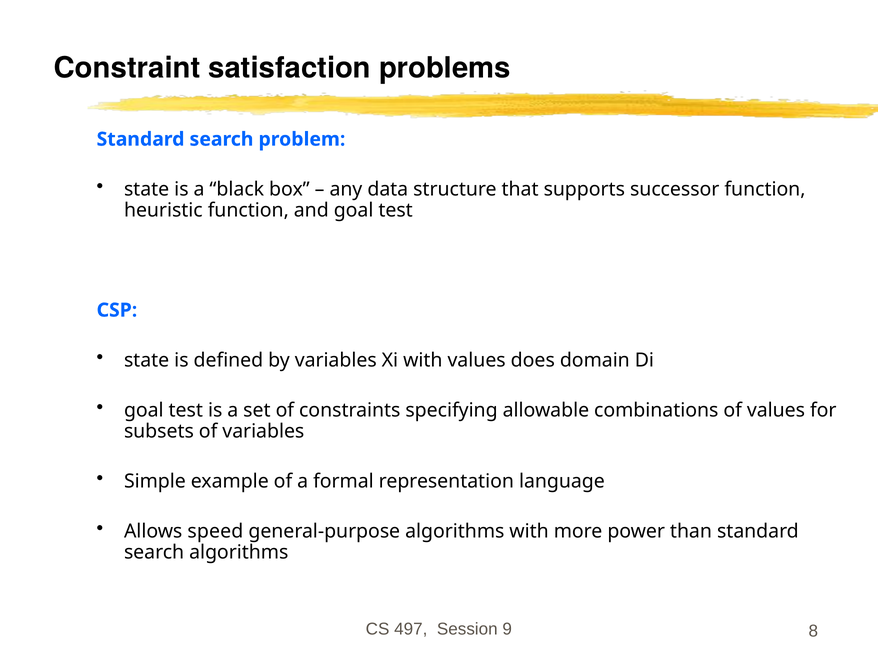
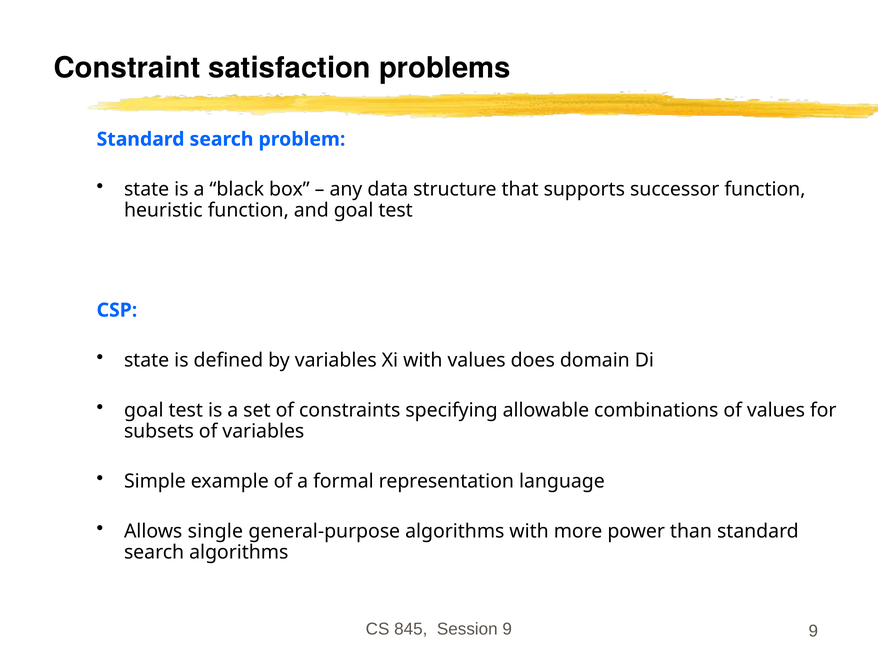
speed: speed -> single (215, 531)
497: 497 -> 845 (411, 629)
9 8: 8 -> 9 (813, 630)
